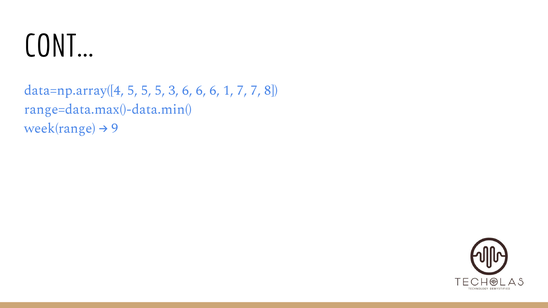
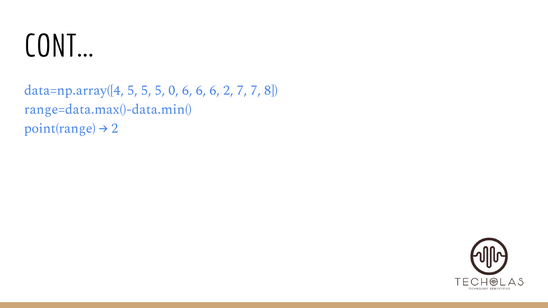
3: 3 -> 0 (174, 91)
6 1: 1 -> 2 (228, 91)
week(range: week(range -> point(range (60, 128)
9: 9 -> 2 (115, 128)
